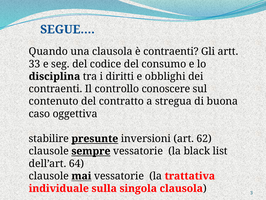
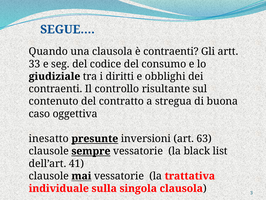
disciplina: disciplina -> giudiziale (55, 76)
conoscere: conoscere -> risultante (166, 89)
stabilire: stabilire -> inesatto (49, 138)
62: 62 -> 63 (204, 138)
64: 64 -> 41 (76, 163)
